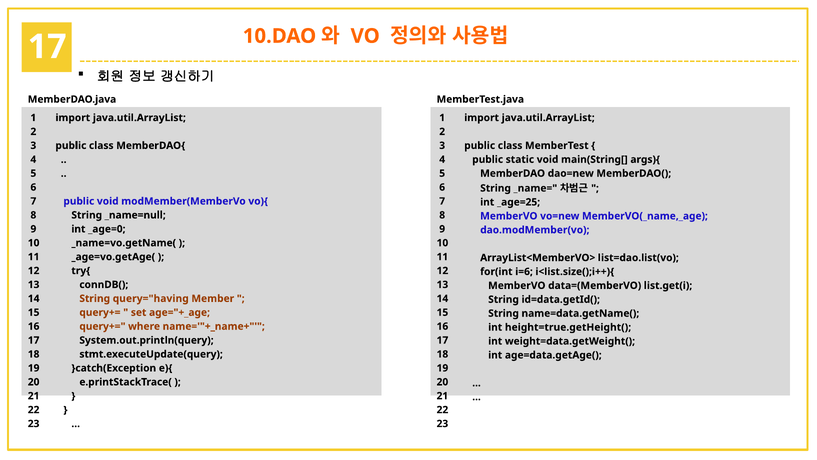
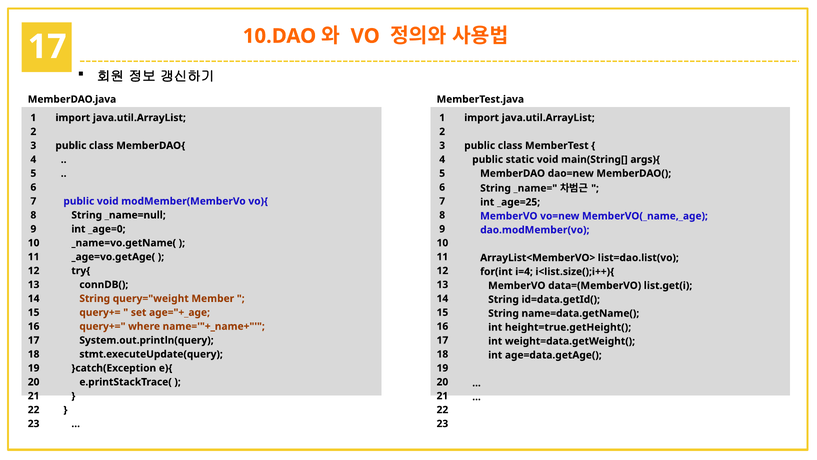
i=6: i=6 -> i=4 (524, 271)
query="having: query="having -> query="weight (151, 298)
